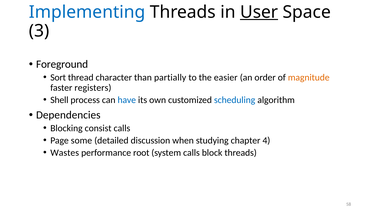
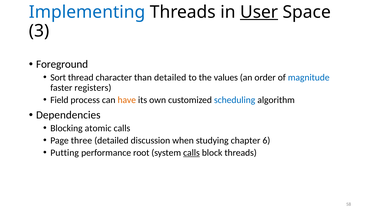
than partially: partially -> detailed (170, 77)
easier: easier -> values (226, 77)
magnitude colour: orange -> blue (309, 77)
Shell: Shell -> Field (59, 100)
have colour: blue -> orange (127, 100)
consist: consist -> atomic (98, 128)
some: some -> three (81, 140)
4: 4 -> 6 (266, 140)
Wastes: Wastes -> Putting (65, 152)
calls underline: none -> present (191, 152)
